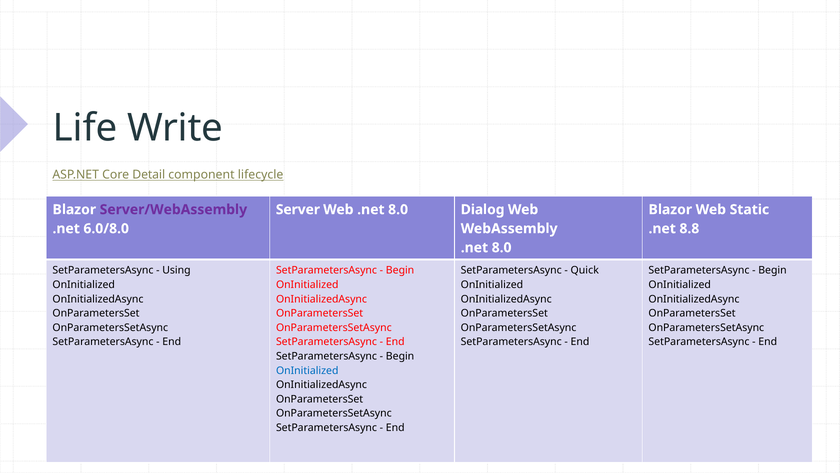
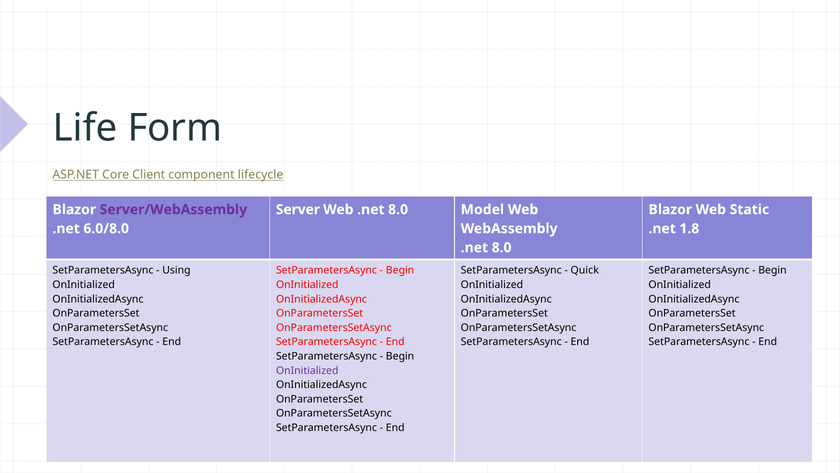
Write: Write -> Form (175, 128)
Detail: Detail -> Client (149, 174)
Dialog: Dialog -> Model (482, 209)
8.8: 8.8 -> 1.8 (689, 228)
OnInitialized colour: blue -> purple (307, 370)
